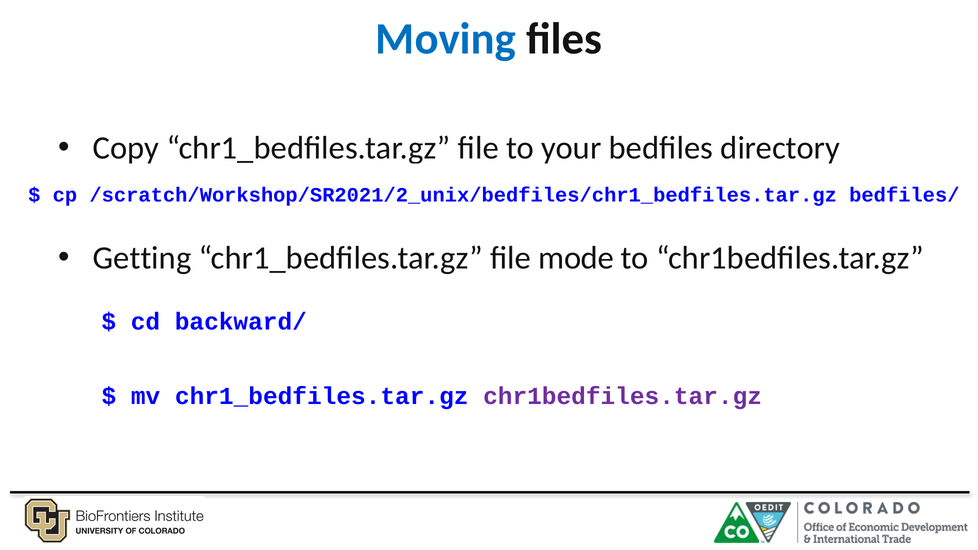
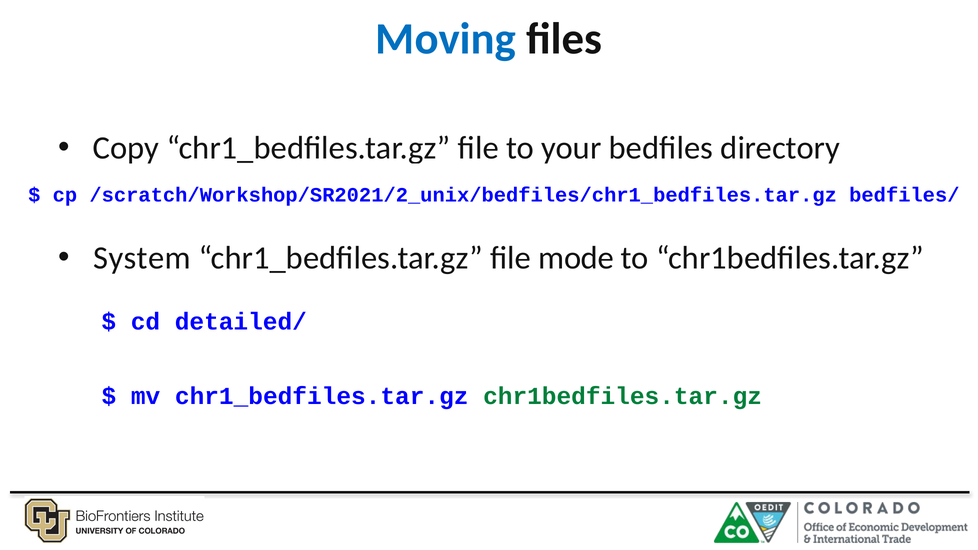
Getting: Getting -> System (142, 258)
backward/: backward/ -> detailed/ (241, 322)
chr1bedfiles.tar.gz colour: purple -> green (623, 396)
